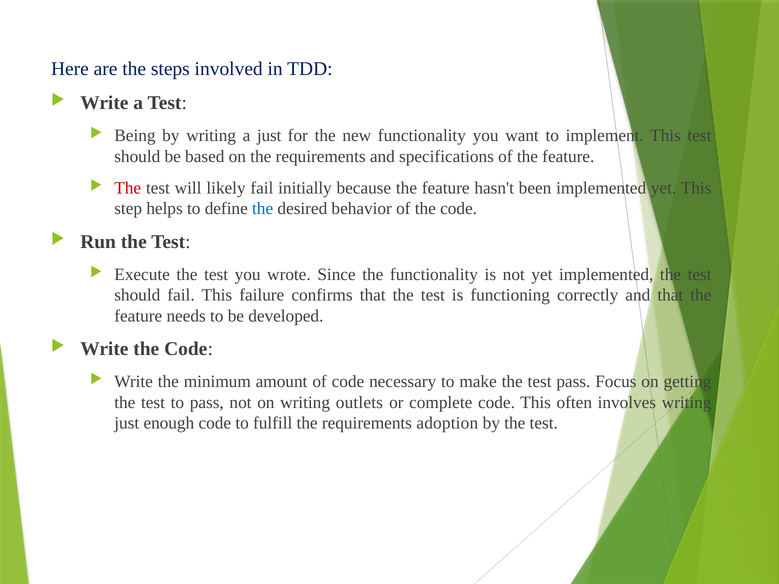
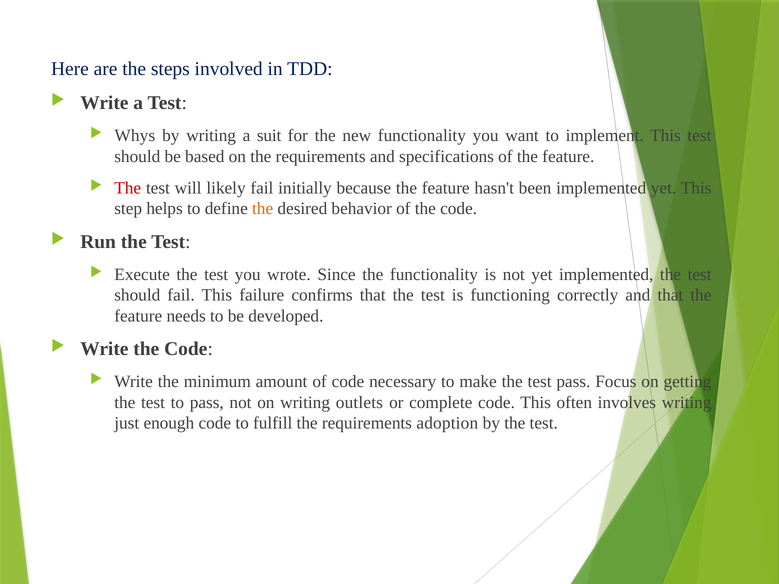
Being: Being -> Whys (135, 136)
a just: just -> suit (269, 136)
the colour: blue -> orange (263, 209)
